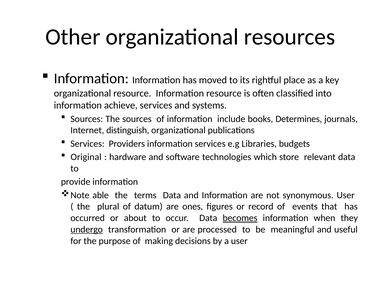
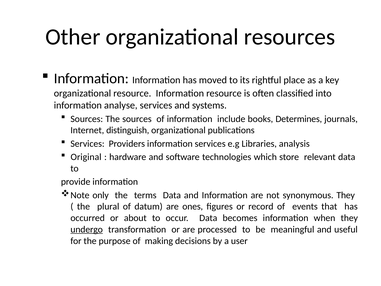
achieve: achieve -> analyse (121, 105)
budgets: budgets -> analysis (294, 144)
able: able -> only (101, 195)
synonymous User: User -> They (346, 195)
becomes underline: present -> none (240, 218)
